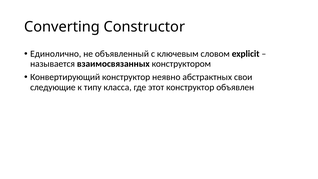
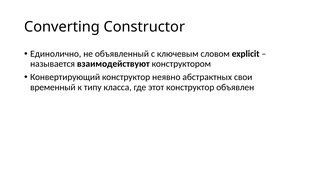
взаимосвязанных: взаимосвязанных -> взаимодействуют (113, 64)
следующие: следующие -> временный (53, 87)
